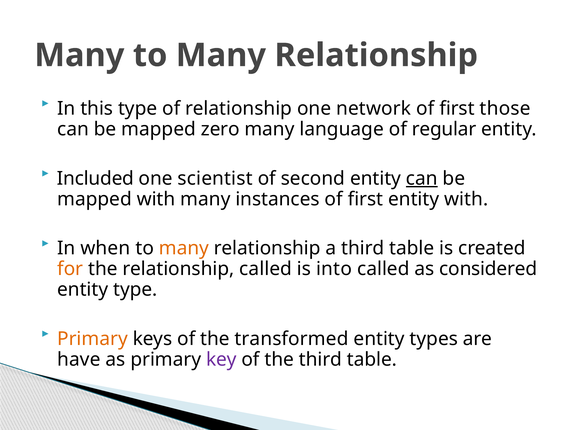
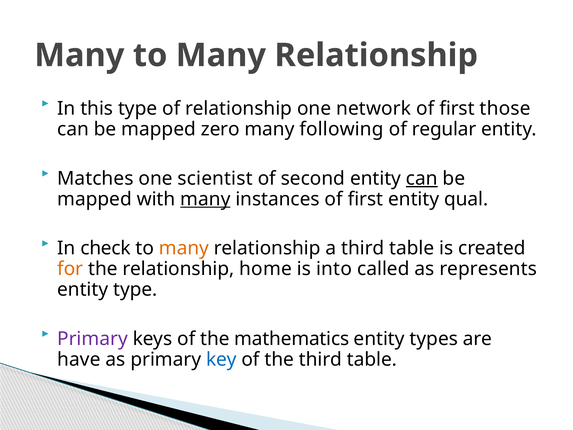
language: language -> following (342, 129)
Included: Included -> Matches (95, 178)
many underline: none -> present (205, 199)
entity with: with -> qual (466, 199)
when: when -> check (106, 248)
relationship called: called -> home (266, 269)
considered: considered -> represents (488, 269)
Primary colour: orange -> purple (93, 339)
transformed: transformed -> mathematics (292, 339)
key colour: purple -> blue (221, 359)
